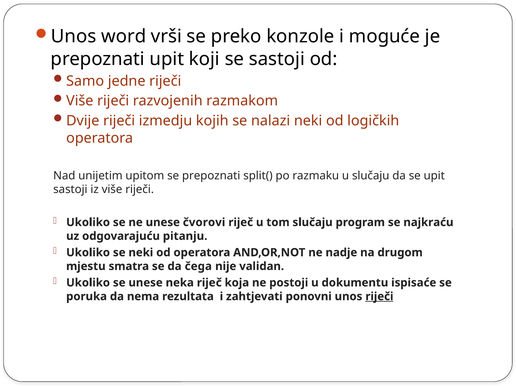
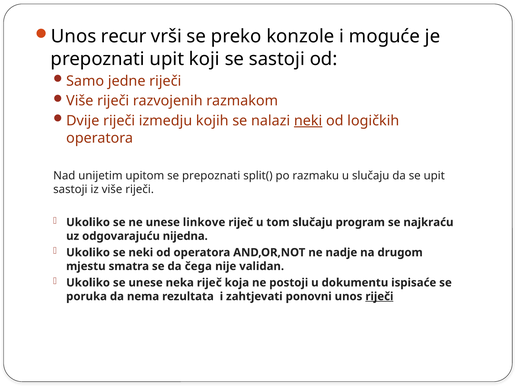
word: word -> recur (124, 37)
neki underline: none -> present (308, 121)
čvorovi: čvorovi -> linkove (204, 222)
pitanju: pitanju -> nijedna (185, 236)
